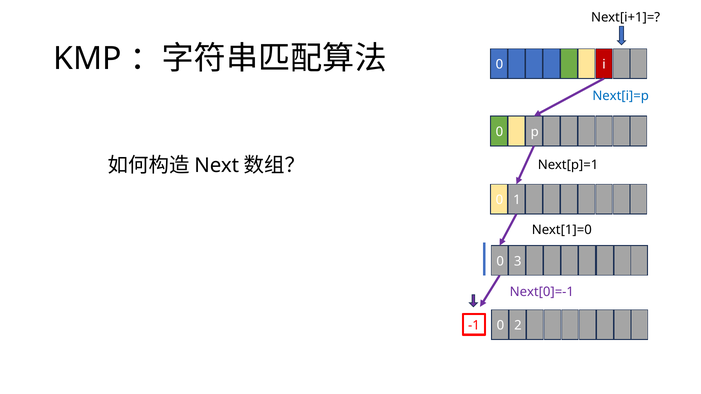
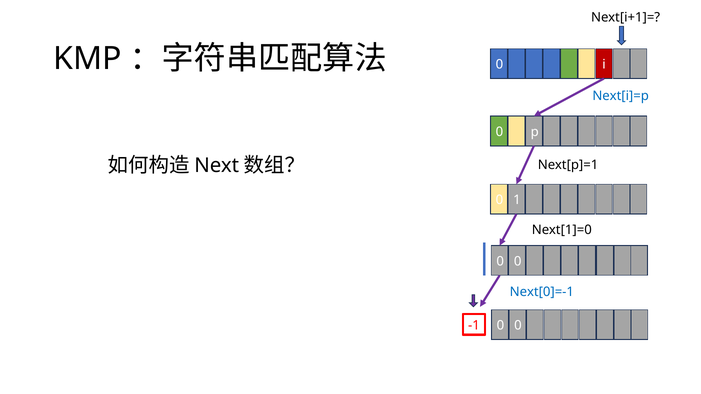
3: 3 -> 0 (518, 262)
Next[0]=-1 colour: purple -> blue (542, 292)
2: 2 -> 0 (518, 326)
